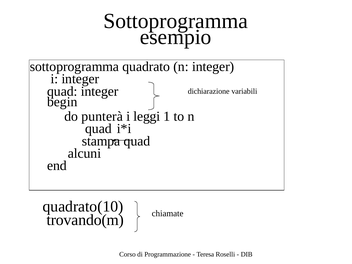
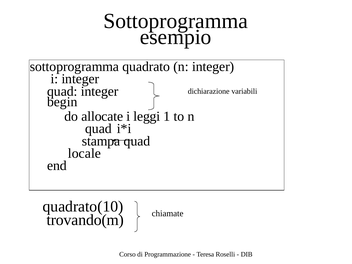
punterà: punterà -> allocate (102, 116)
alcuni: alcuni -> locale (84, 153)
